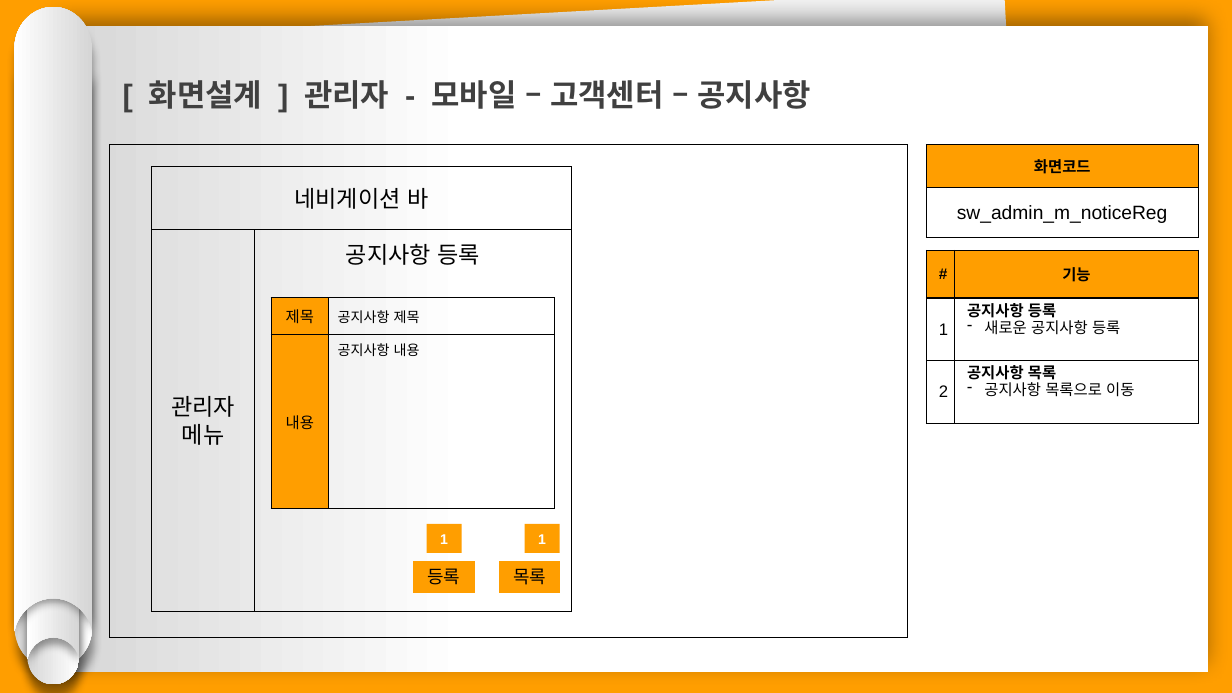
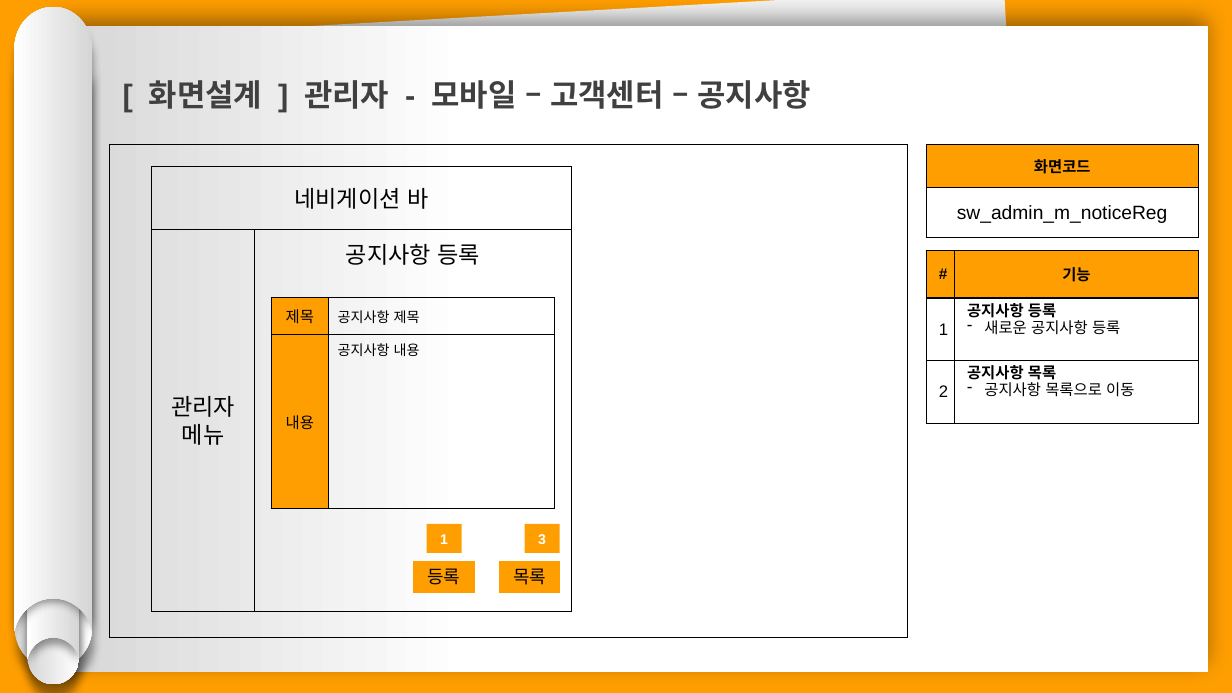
1 1: 1 -> 3 (542, 539)
